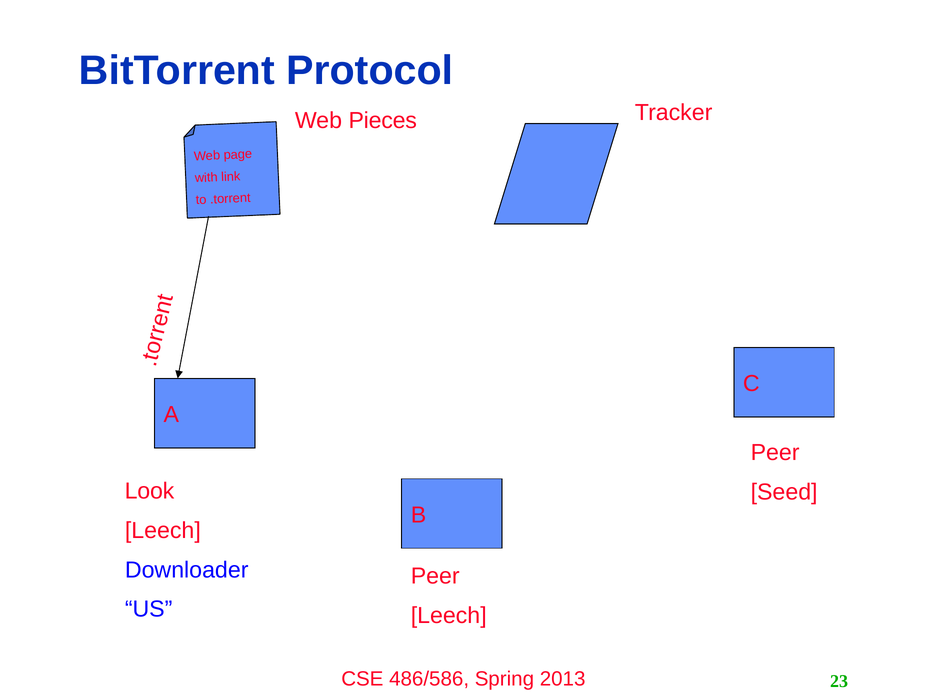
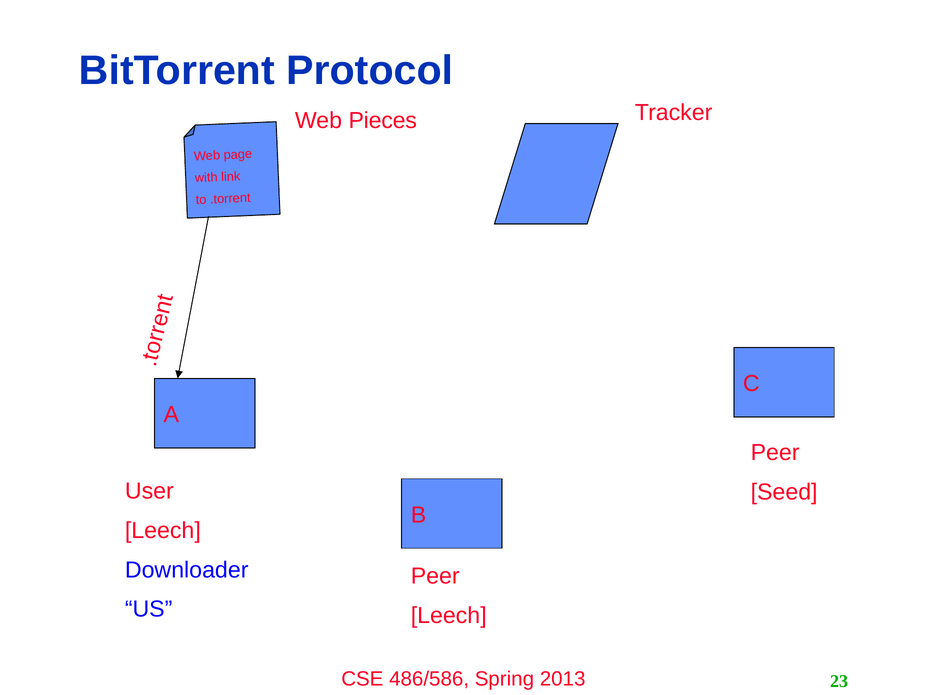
Look: Look -> User (149, 491)
